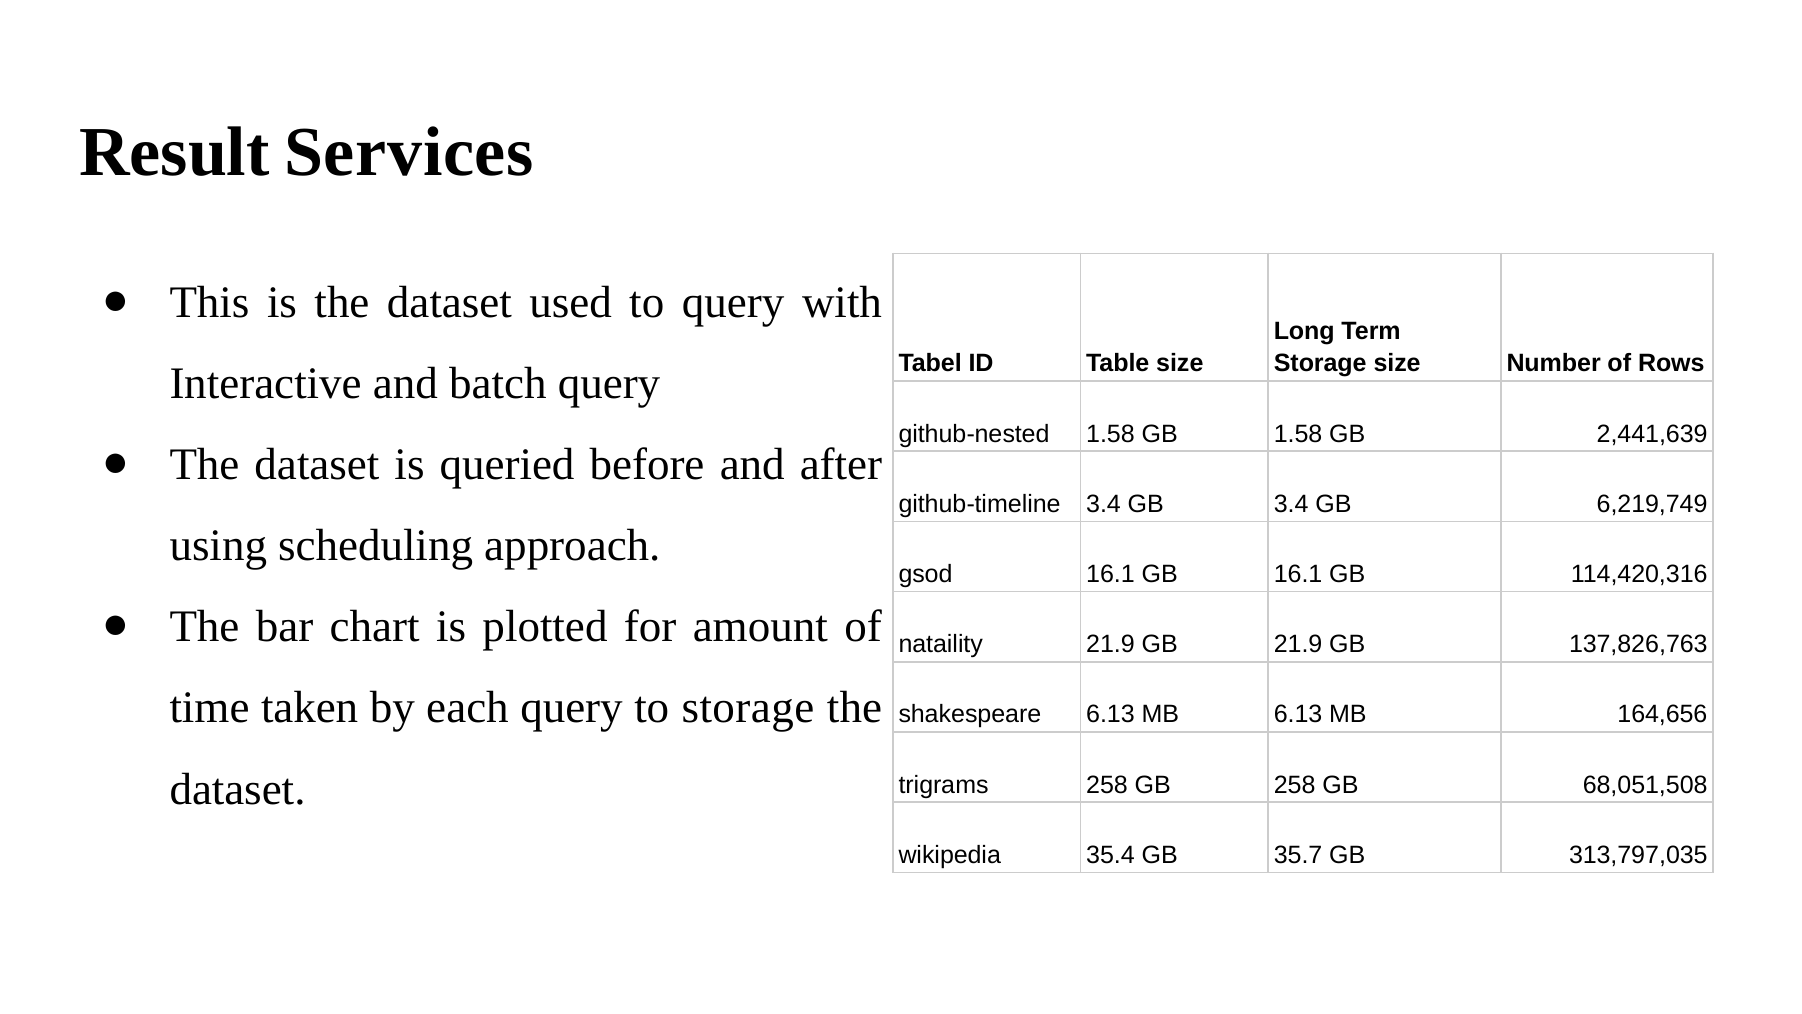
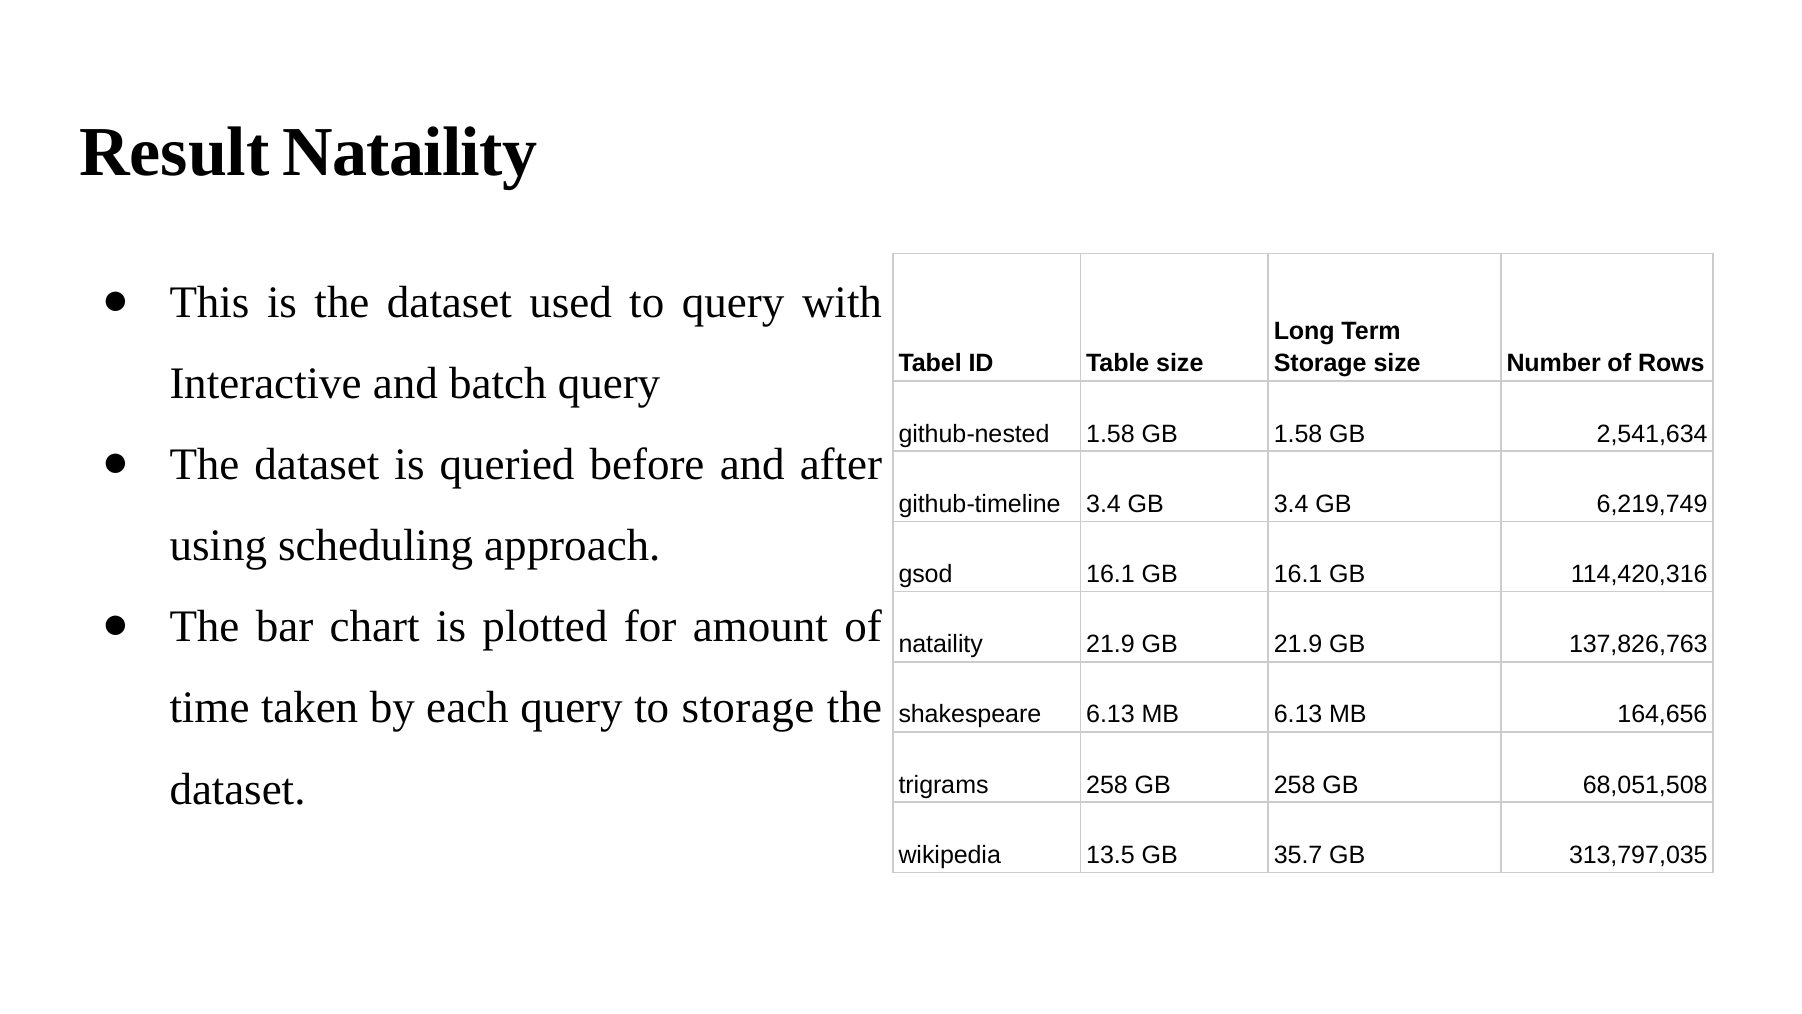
Result Services: Services -> Nataility (410, 153)
2,441,639: 2,441,639 -> 2,541,634 (1652, 434)
35.4: 35.4 -> 13.5 (1111, 855)
